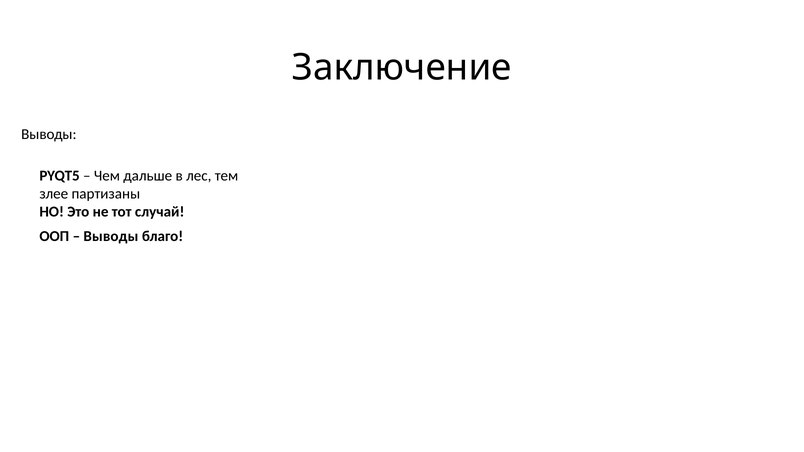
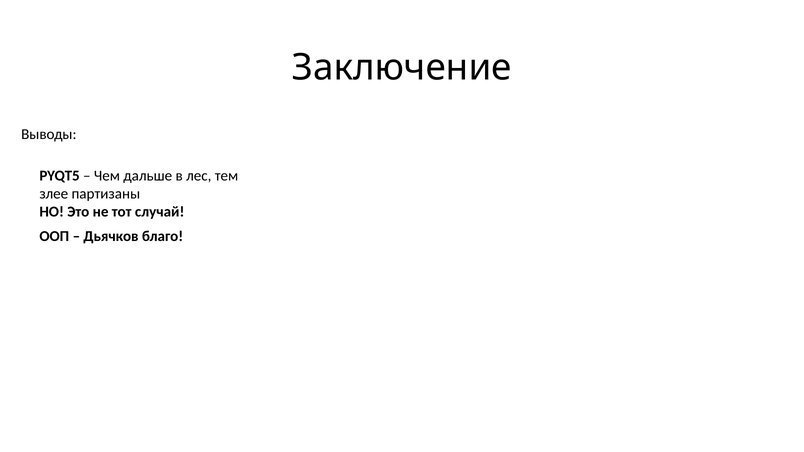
Выводы: Выводы -> Дьячков (111, 237)
